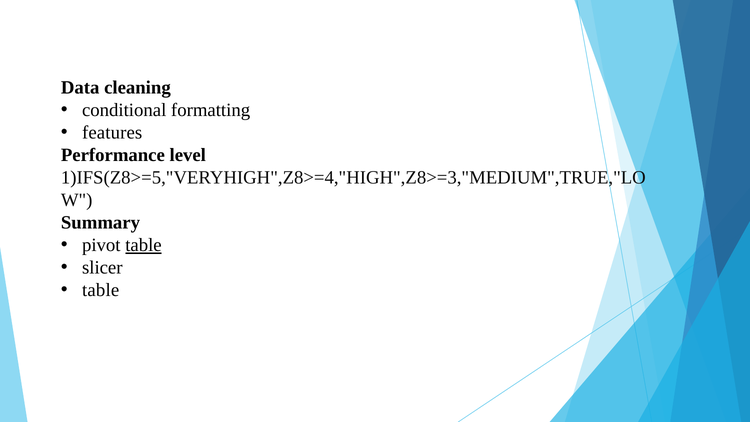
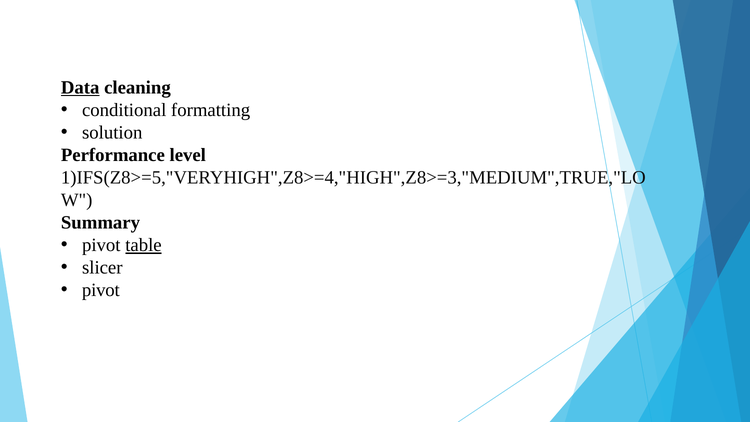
Data underline: none -> present (80, 88)
features: features -> solution (112, 133)
table: table -> pivot (101, 290)
